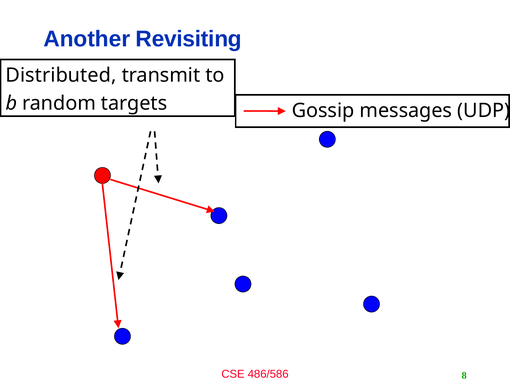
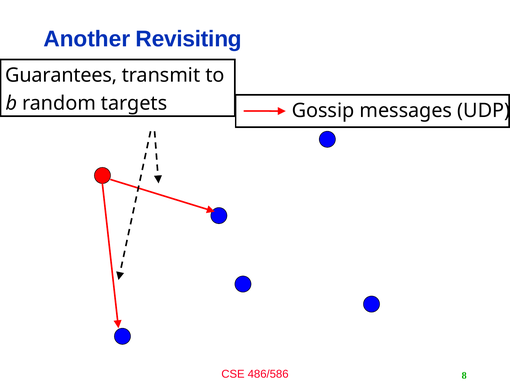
Distributed: Distributed -> Guarantees (61, 75)
